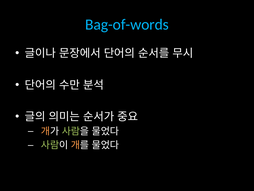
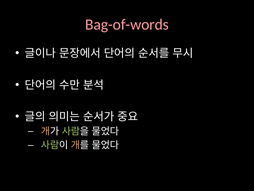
Bag-of-words colour: light blue -> pink (127, 25)
